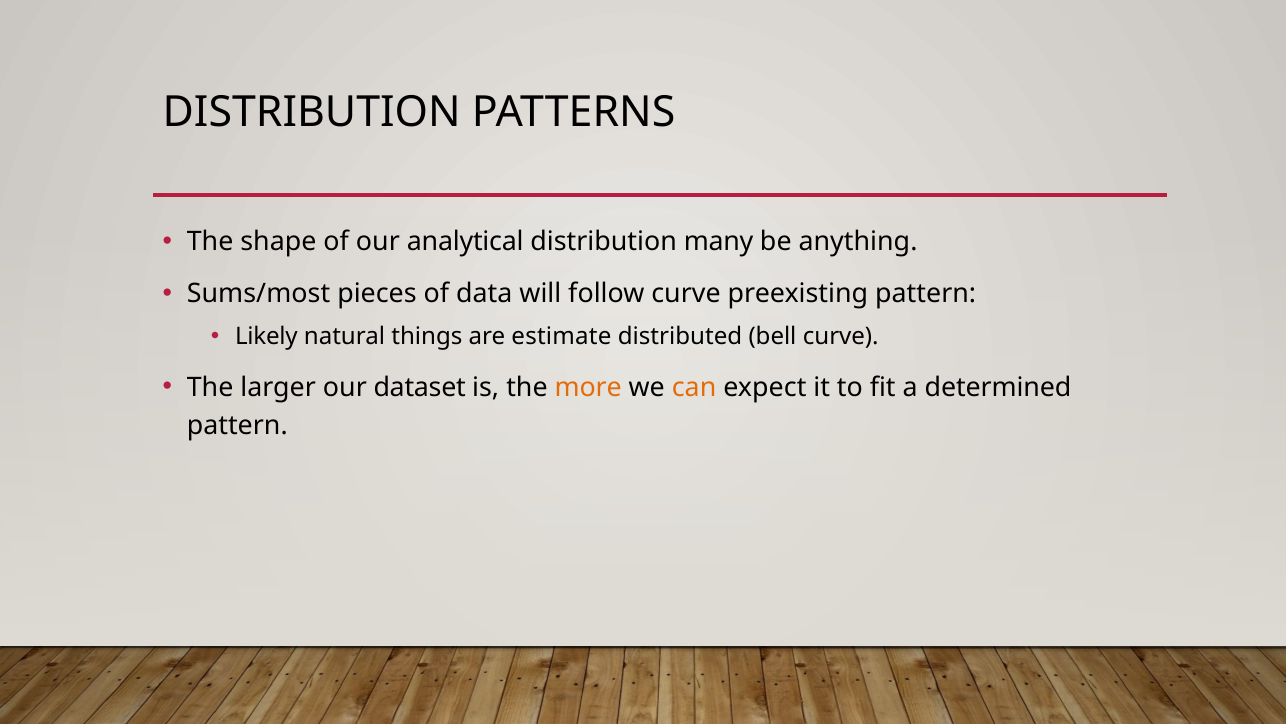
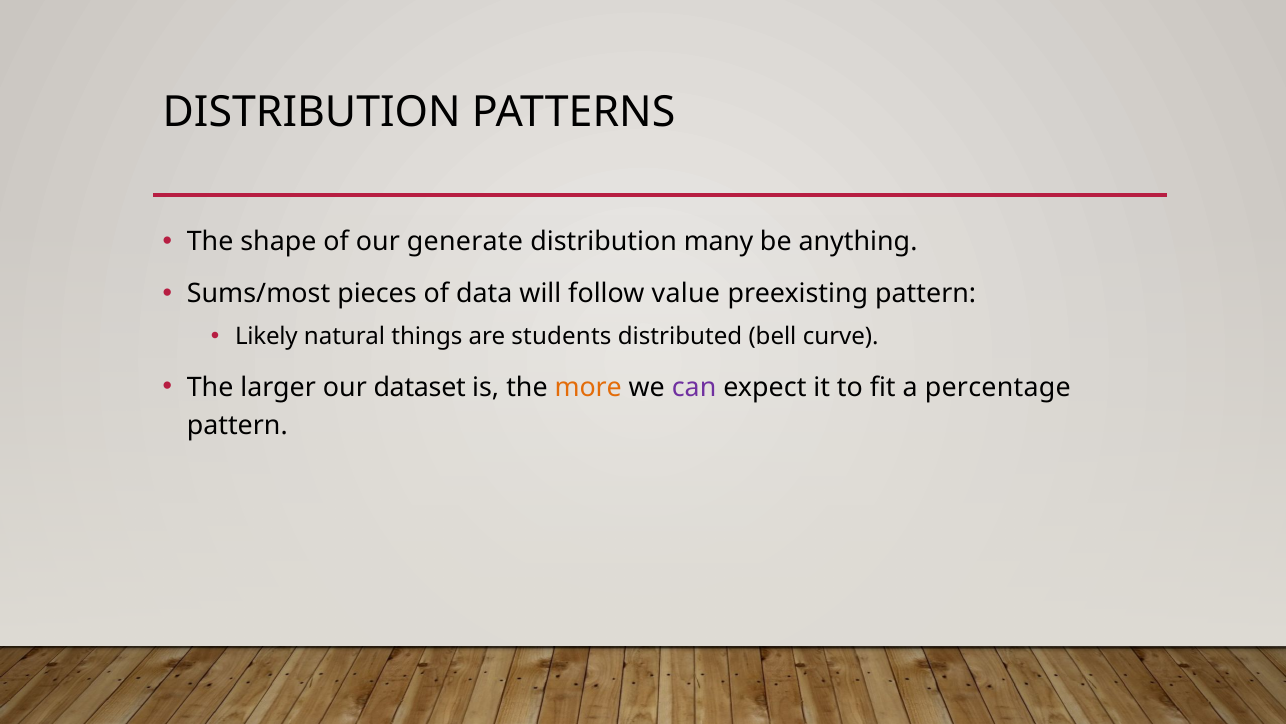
analytical: analytical -> generate (465, 242)
follow curve: curve -> value (686, 294)
estimate: estimate -> students (561, 337)
can colour: orange -> purple (694, 387)
determined: determined -> percentage (998, 387)
